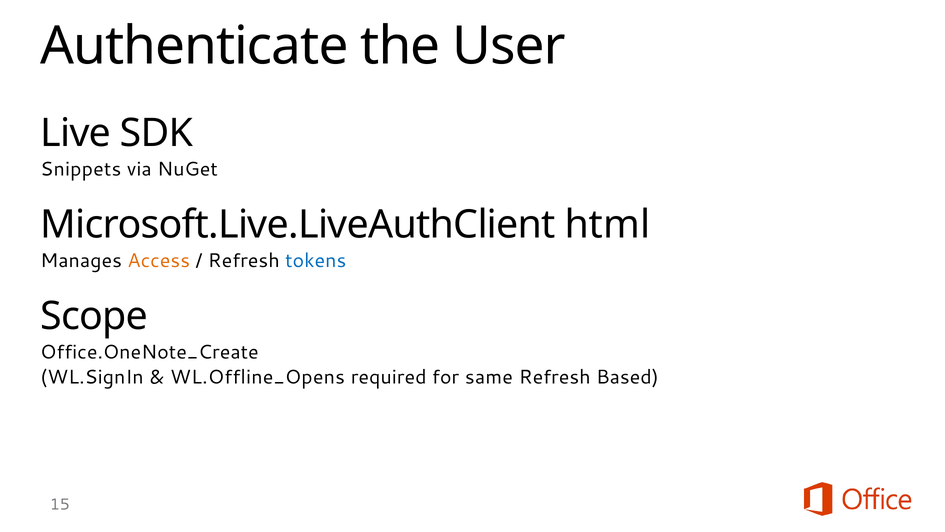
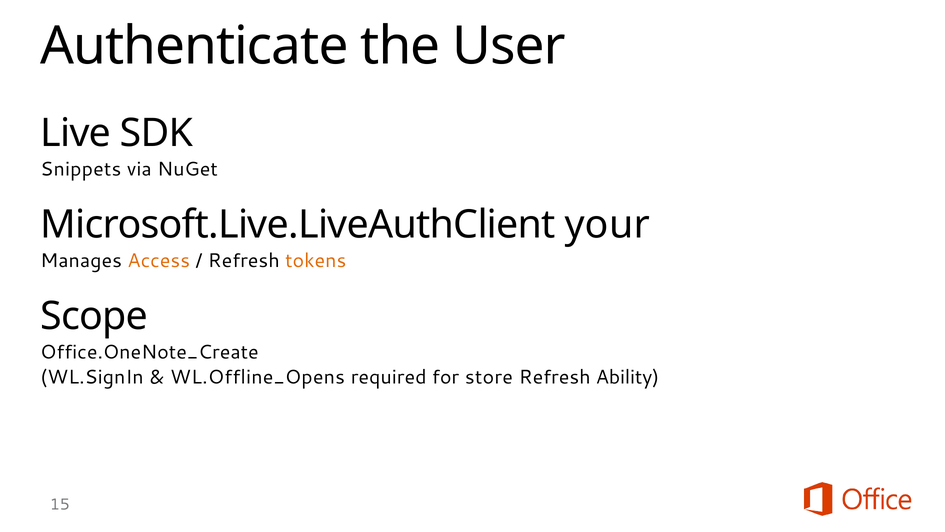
html: html -> your (607, 225)
tokens colour: blue -> orange (316, 261)
same: same -> store (489, 377)
Based: Based -> Ability (628, 377)
